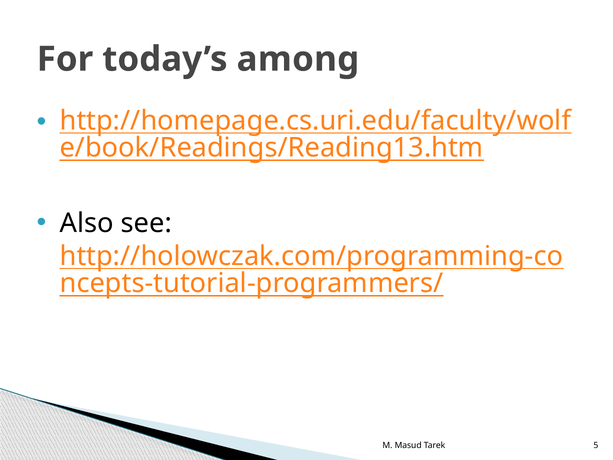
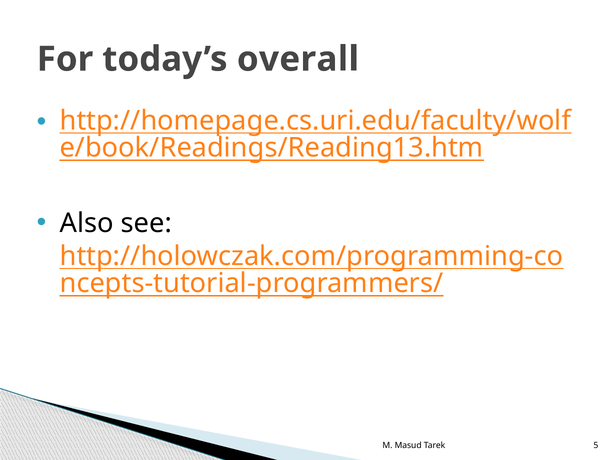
among: among -> overall (298, 59)
